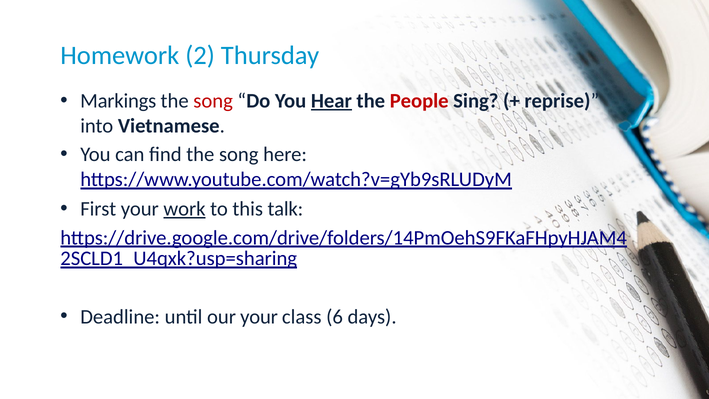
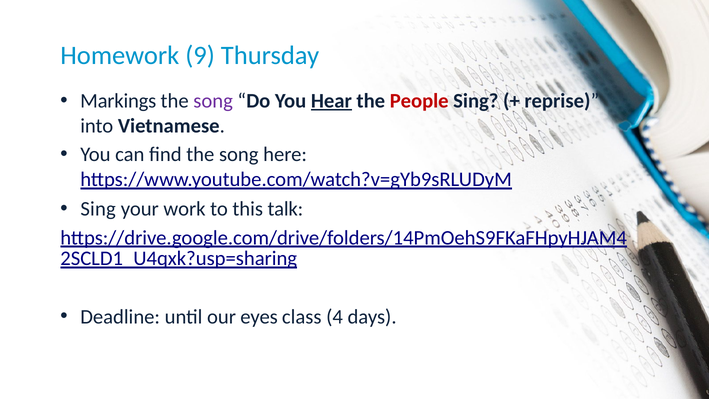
2: 2 -> 9 (200, 55)
song colour: red -> purple (213, 101)
First: First -> Sing (98, 209)
work underline: present -> none (184, 209)
our your: your -> eyes (259, 317)
6: 6 -> 4 (335, 317)
